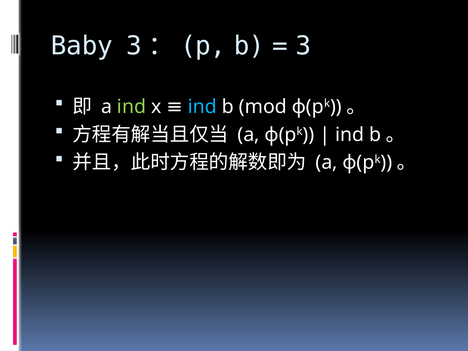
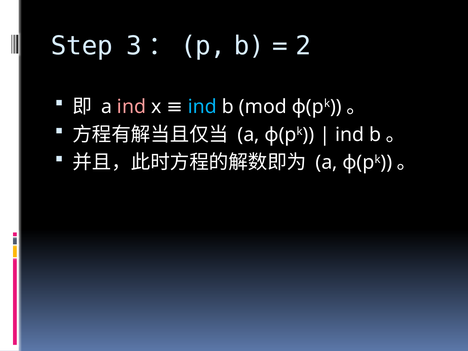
Baby: Baby -> Step (82, 46)
3: 3 -> 2 (303, 46)
ind colour: light green -> pink (132, 107)
